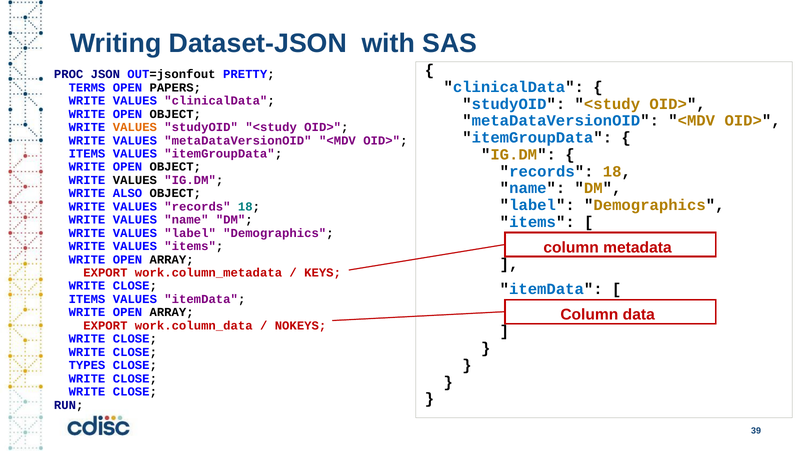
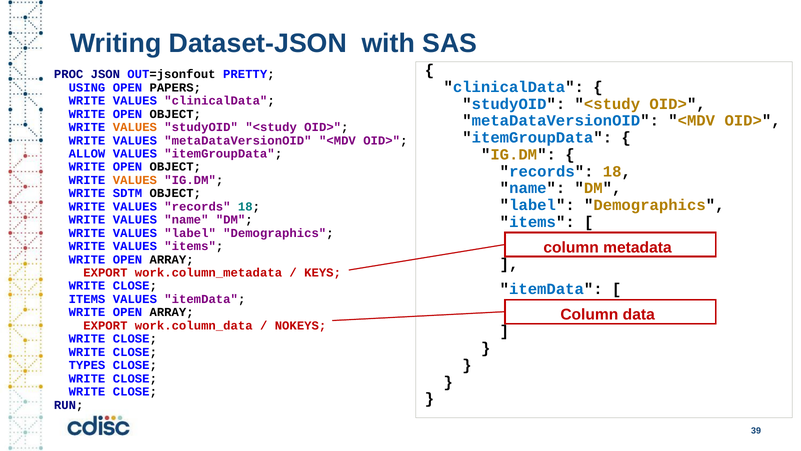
TERMS: TERMS -> USING (87, 87)
ITEMS: ITEMS -> ALLOW (87, 154)
VALUES colour: black -> orange (135, 180)
ALSO: ALSO -> SDTM (128, 193)
